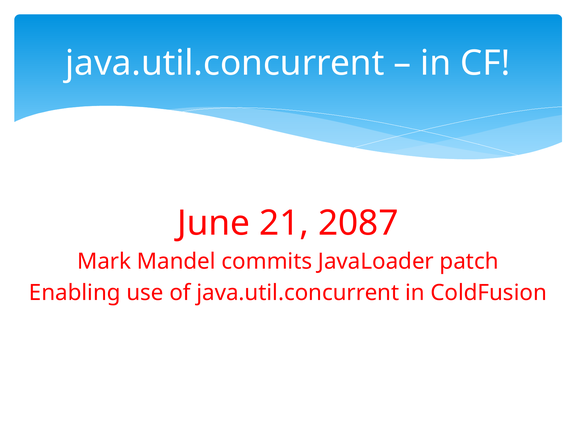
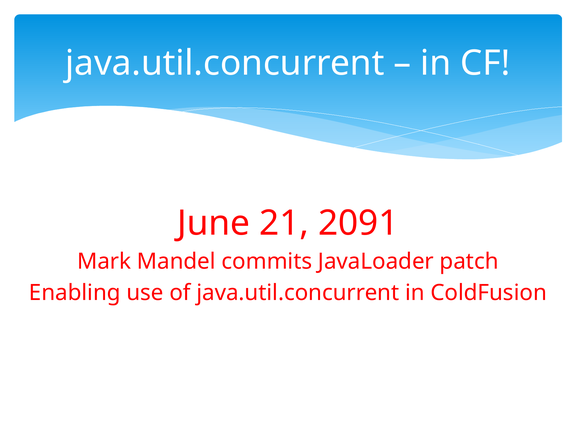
2087: 2087 -> 2091 (358, 223)
